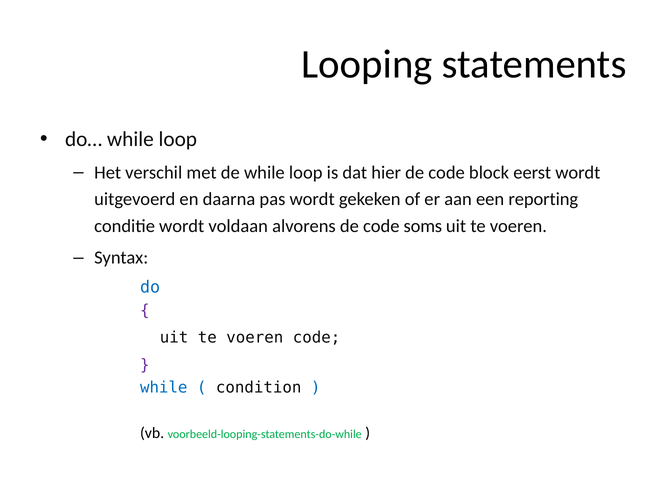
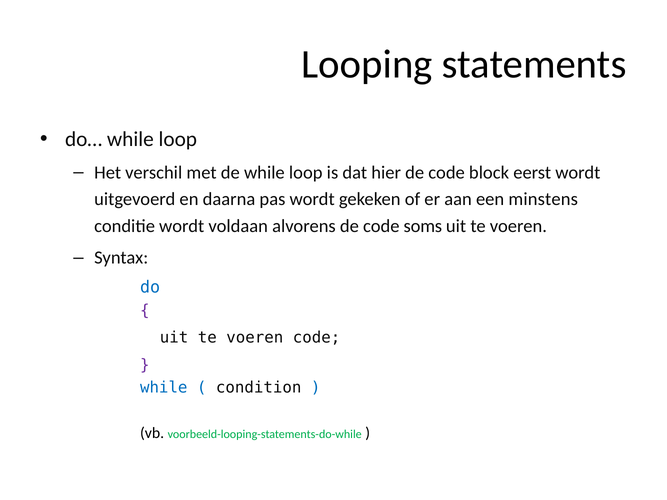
reporting: reporting -> minstens (543, 199)
